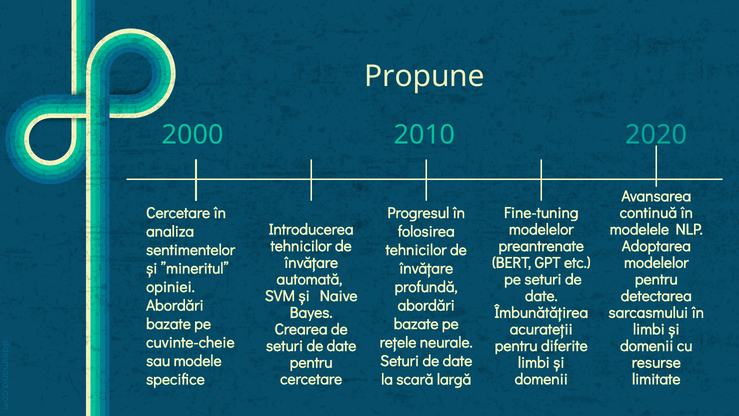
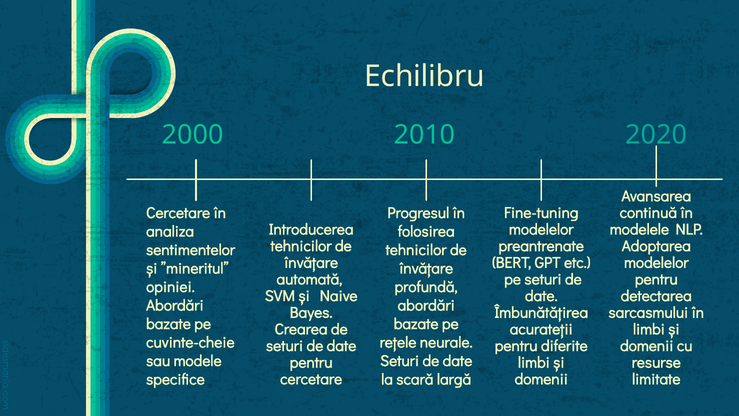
Propune: Propune -> Echilibru (425, 76)
